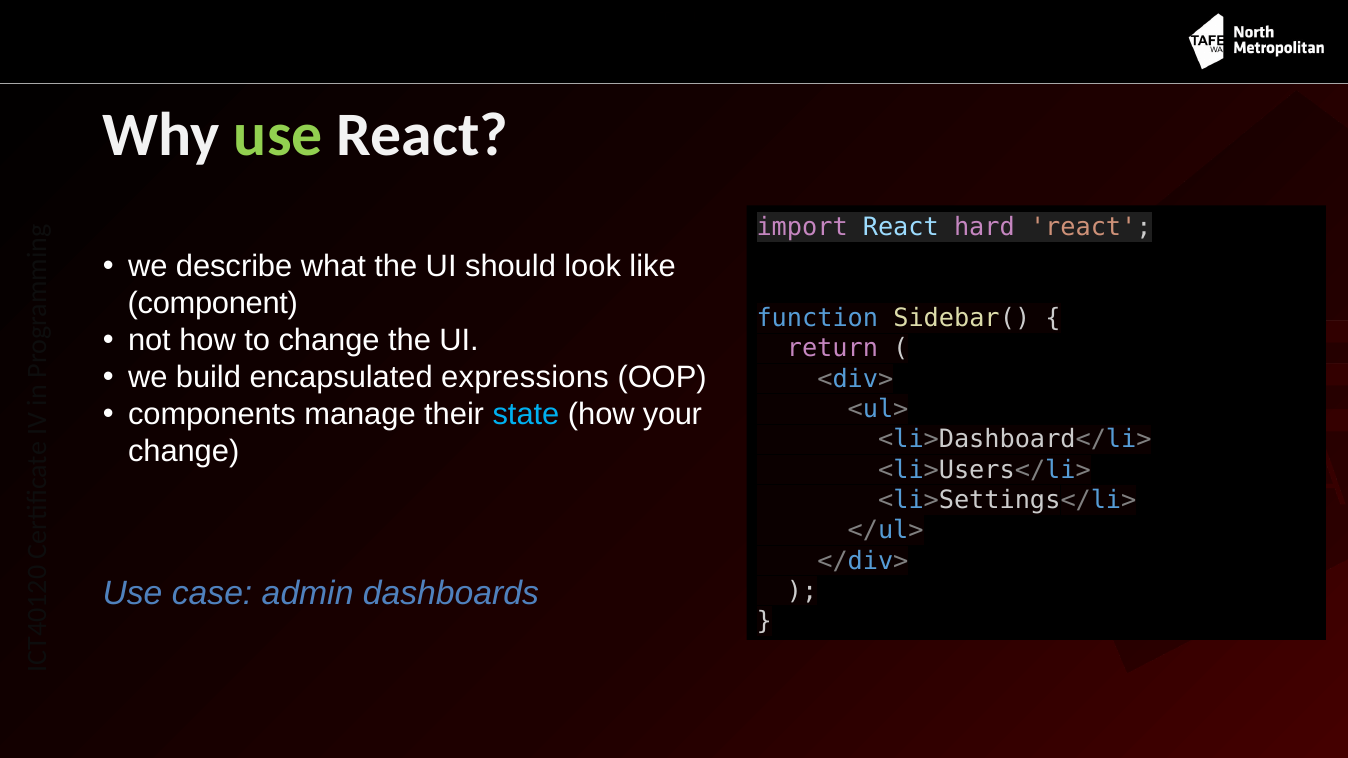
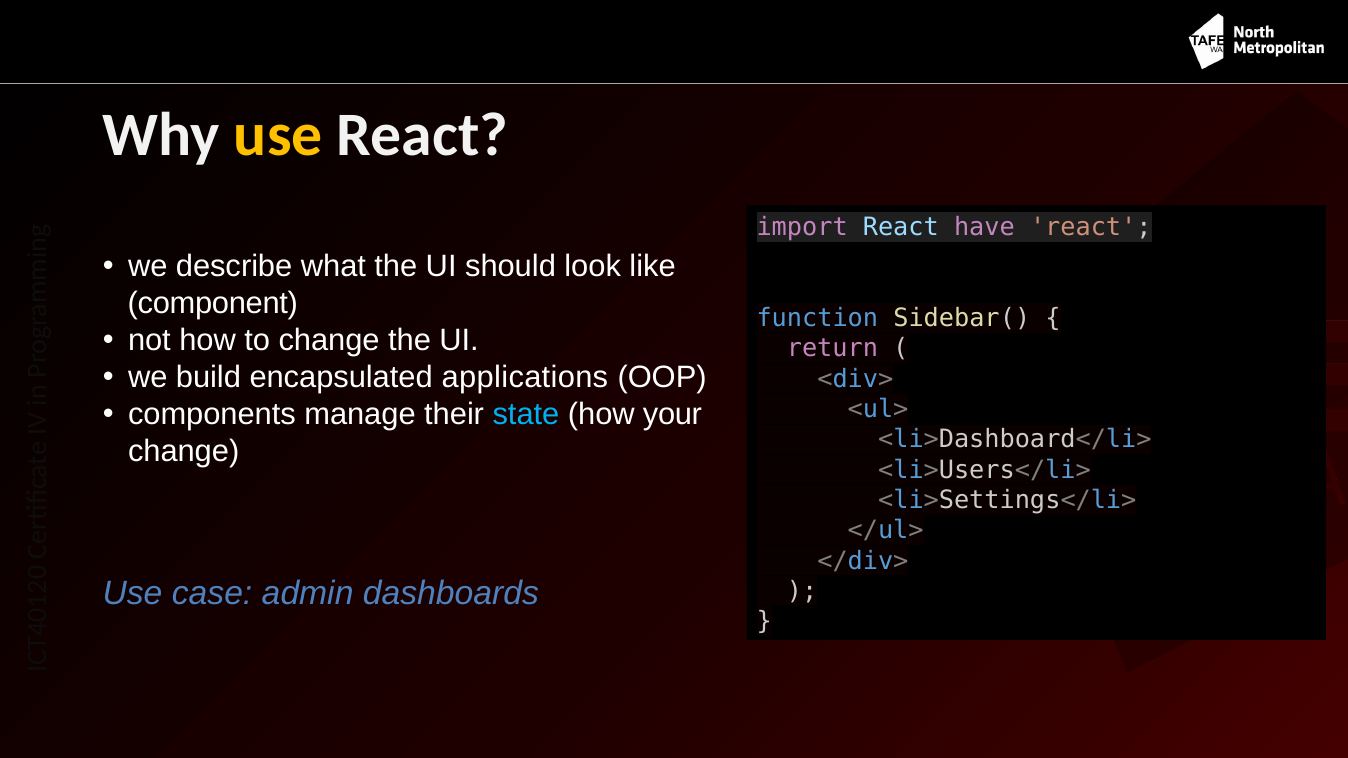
use colour: light green -> yellow (278, 136)
hard: hard -> have (984, 227)
expressions: expressions -> applications (525, 378)
